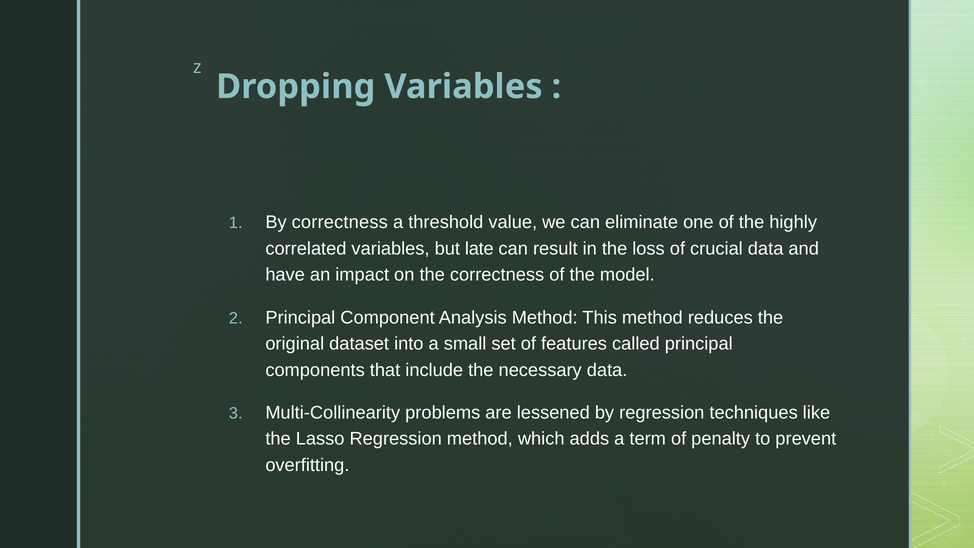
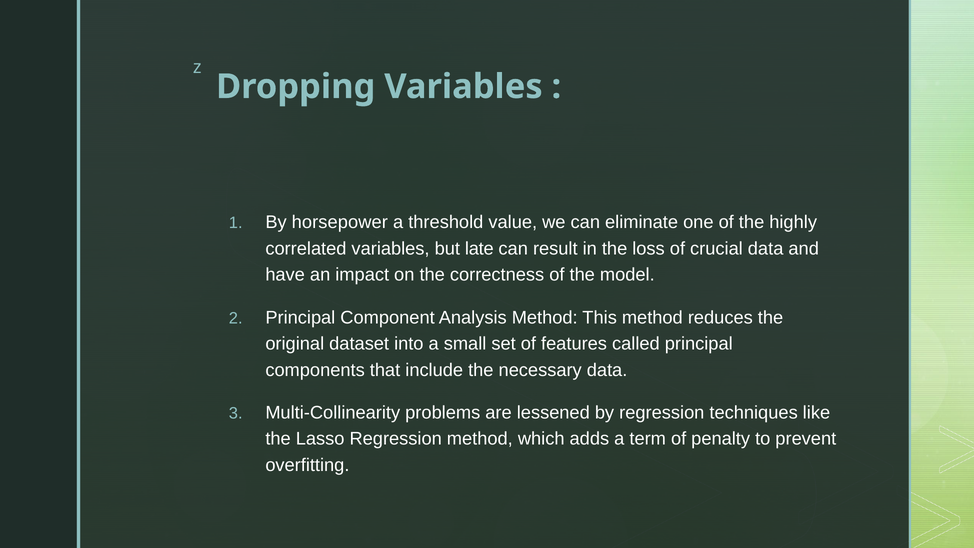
By correctness: correctness -> horsepower (340, 222)
